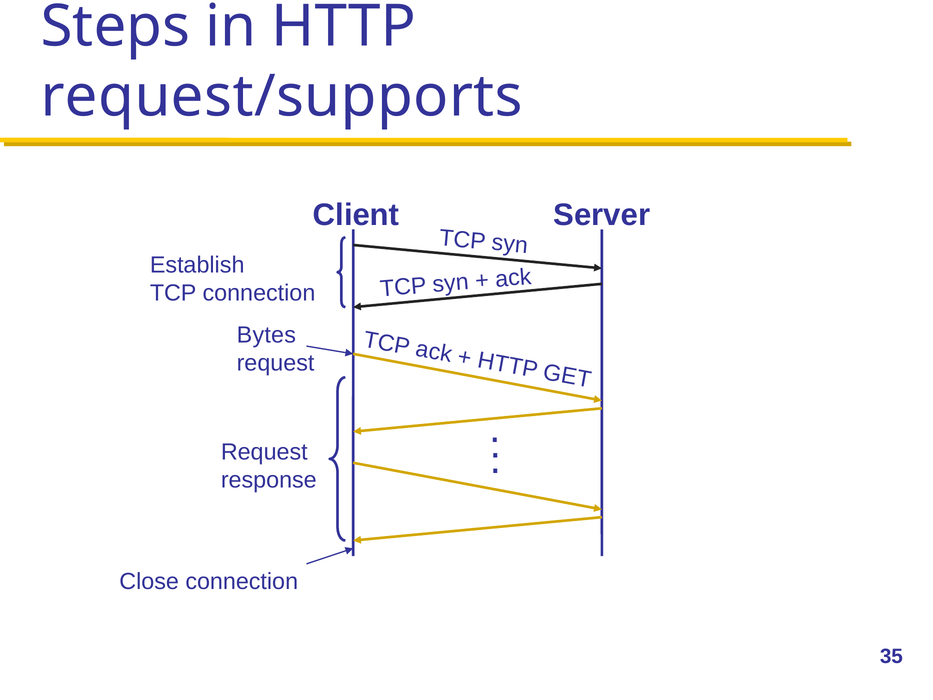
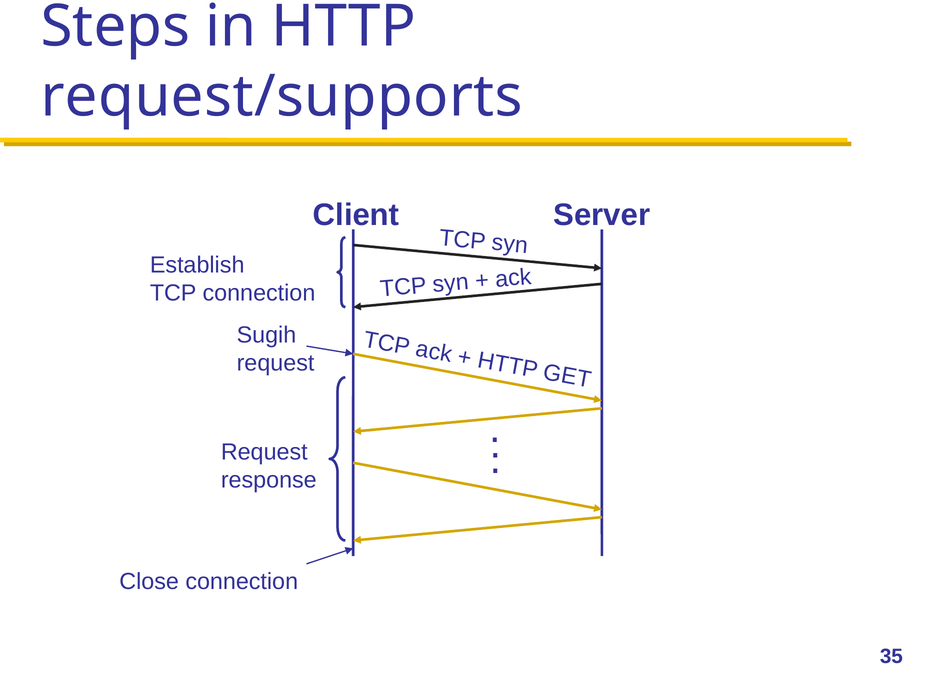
Bytes: Bytes -> Sugih (266, 335)
